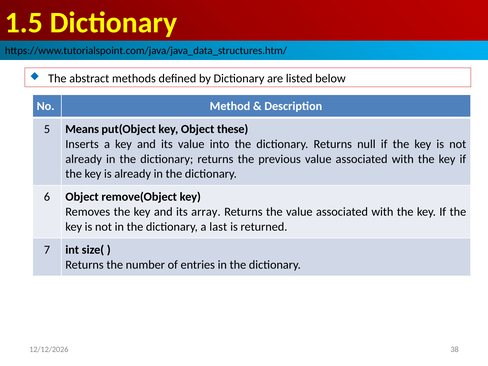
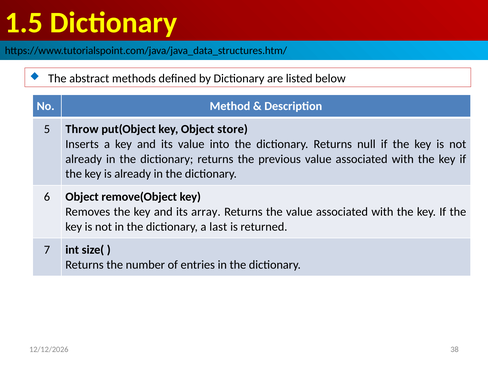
Means: Means -> Throw (82, 129)
these: these -> store (233, 129)
